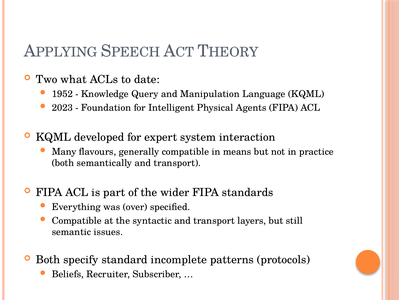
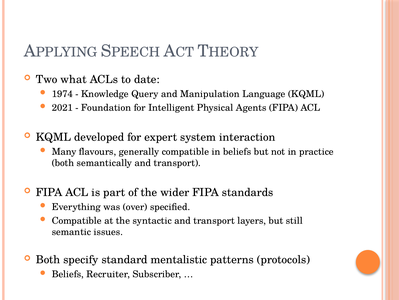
1952: 1952 -> 1974 (62, 94)
2023: 2023 -> 2021 (62, 107)
in means: means -> beliefs (237, 151)
incomplete: incomplete -> mentalistic (179, 259)
